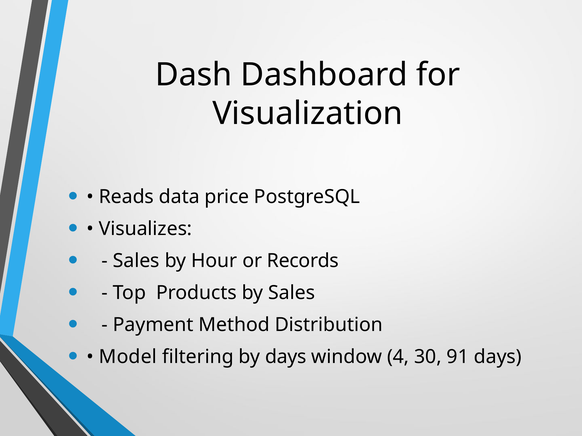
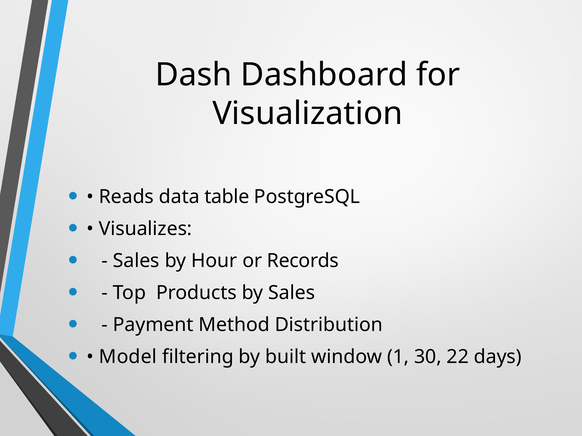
price: price -> table (227, 197)
by days: days -> built (286, 357)
4: 4 -> 1 (398, 357)
91: 91 -> 22 (458, 357)
